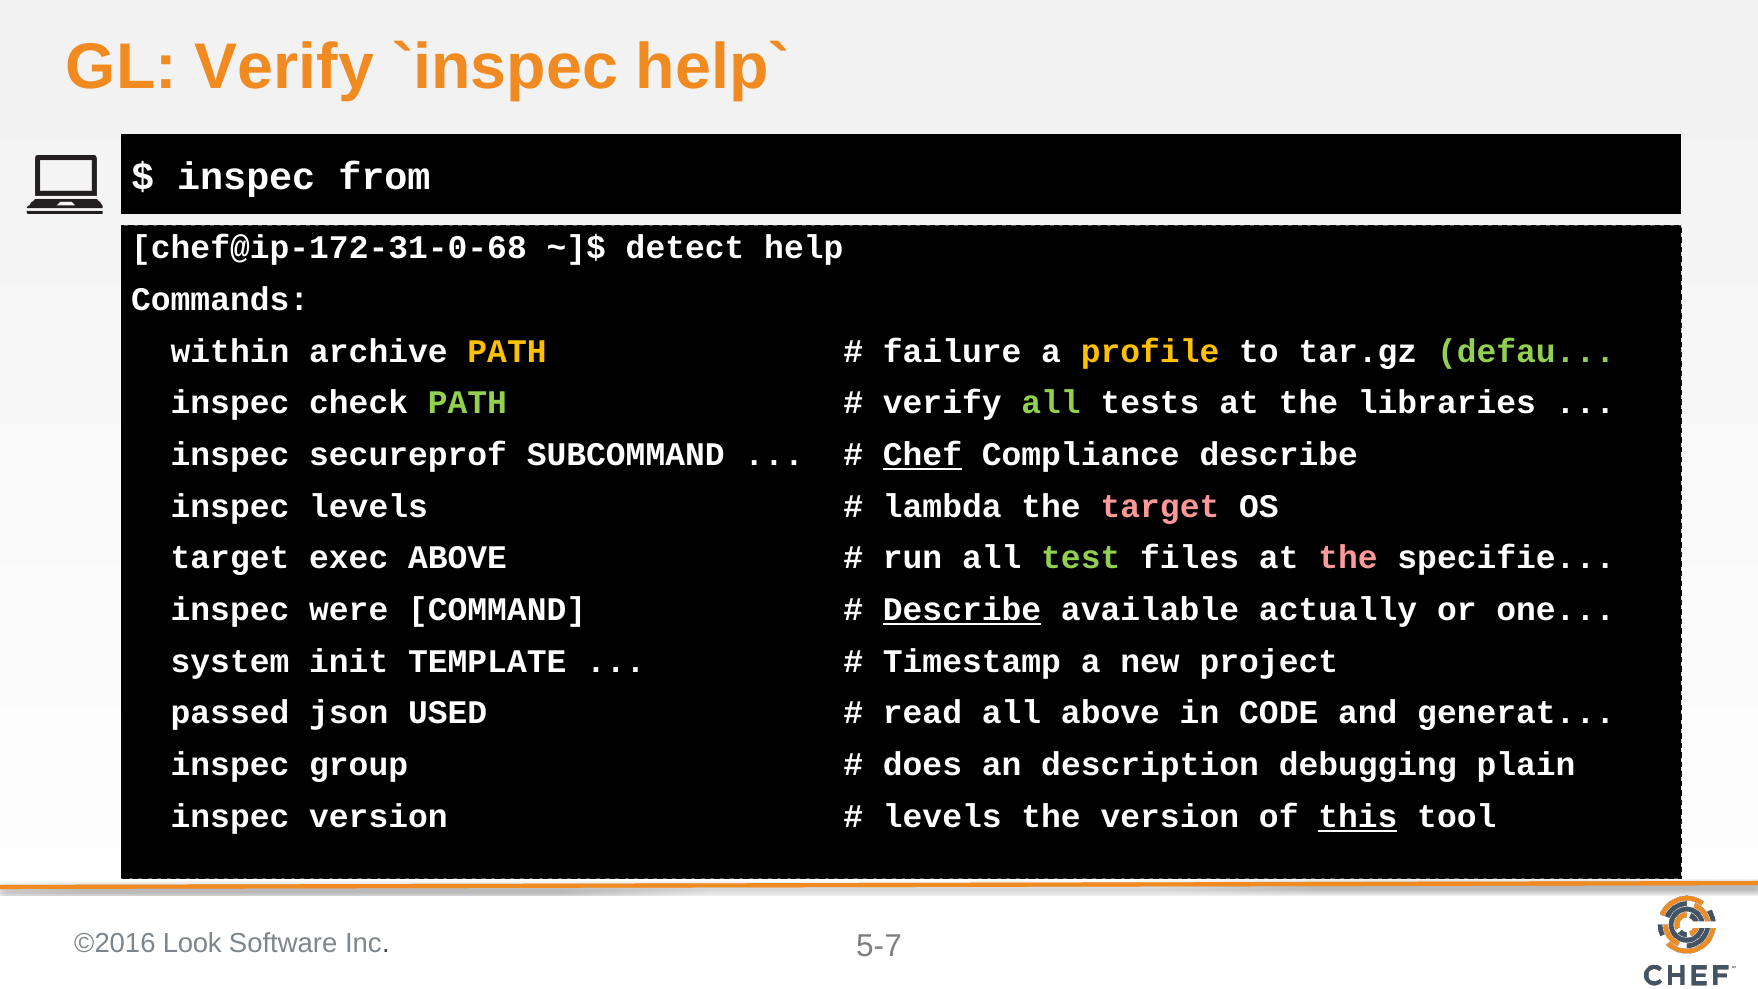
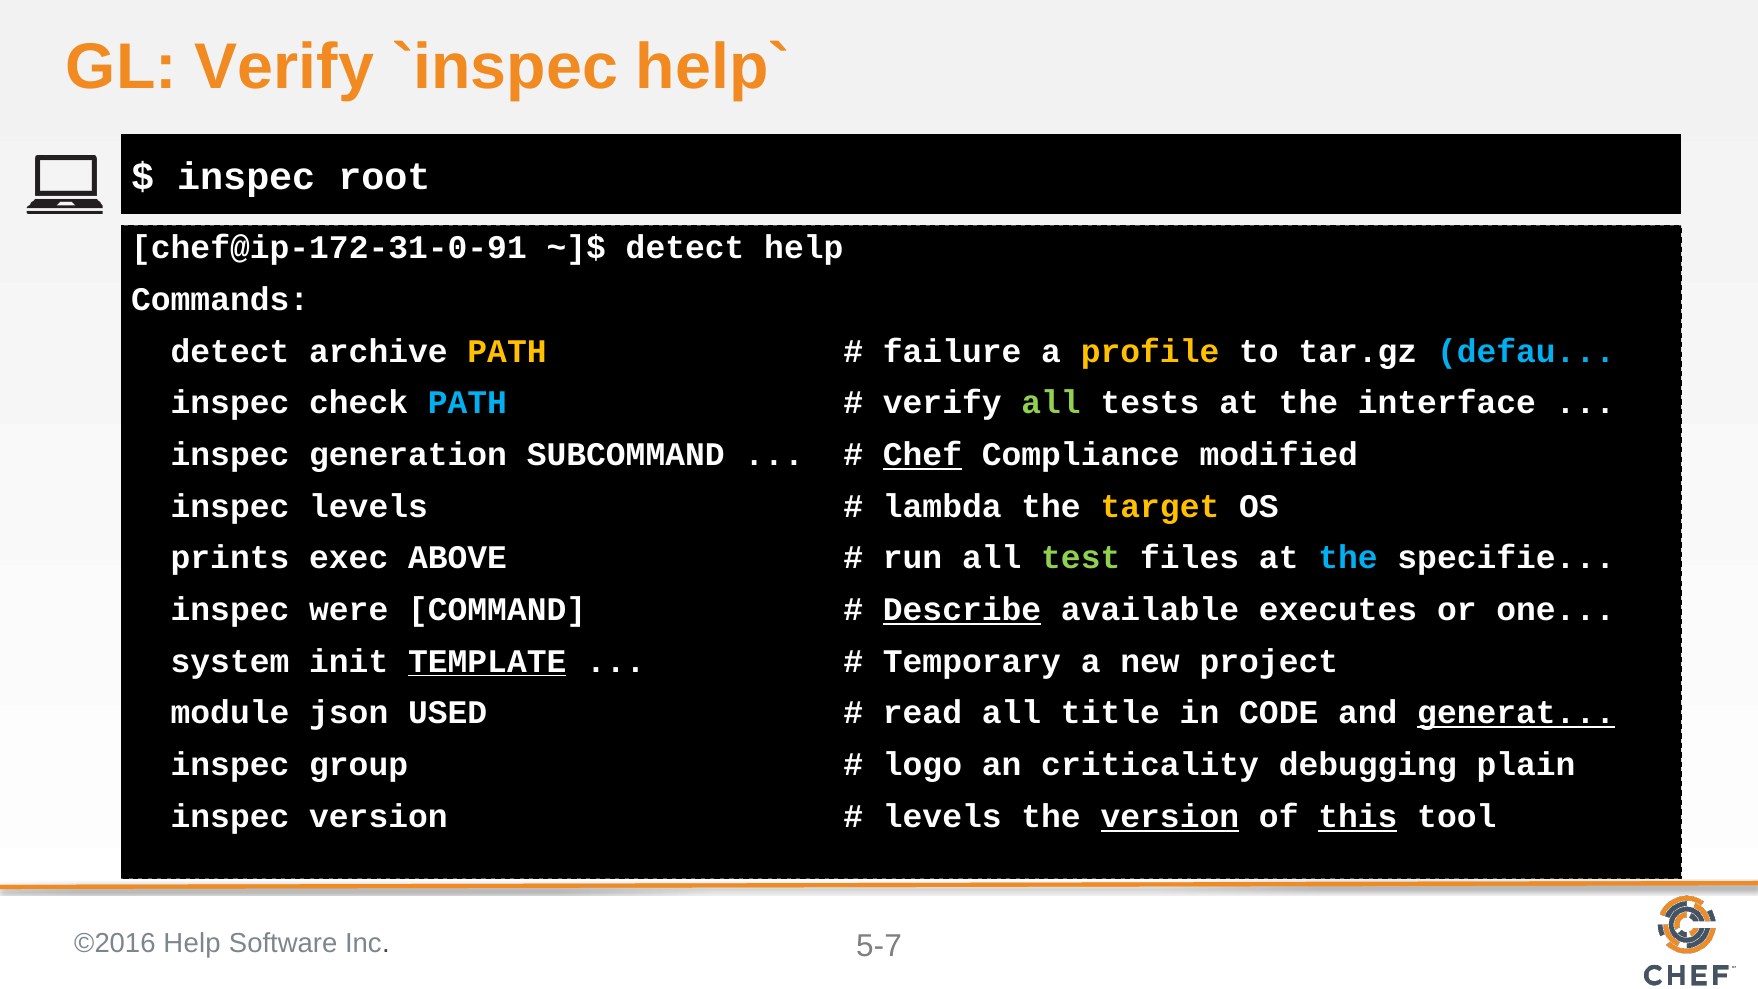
from: from -> root (384, 177)
chef@ip-172-31-0-68: chef@ip-172-31-0-68 -> chef@ip-172-31-0-91 (329, 248)
within: within -> detect (230, 351)
defau colour: light green -> light blue (1526, 351)
PATH colour: light green -> light blue (467, 403)
libraries: libraries -> interface (1447, 403)
secureprof: secureprof -> generation (408, 455)
Compliance describe: describe -> modified (1279, 455)
target colour: pink -> yellow (1160, 506)
target: target -> prints (230, 558)
the colour: pink -> light blue (1348, 558)
actually: actually -> executes (1338, 610)
TEMPLATE underline: none -> present (487, 661)
Timestamp: Timestamp -> Temporary (972, 661)
passed: passed -> module (230, 713)
all above: above -> title (1110, 713)
generat underline: none -> present (1516, 713)
does: does -> logo (922, 765)
description: description -> criticality (1150, 765)
version underline: none -> present (1170, 816)
Look: Look -> Help (192, 943)
